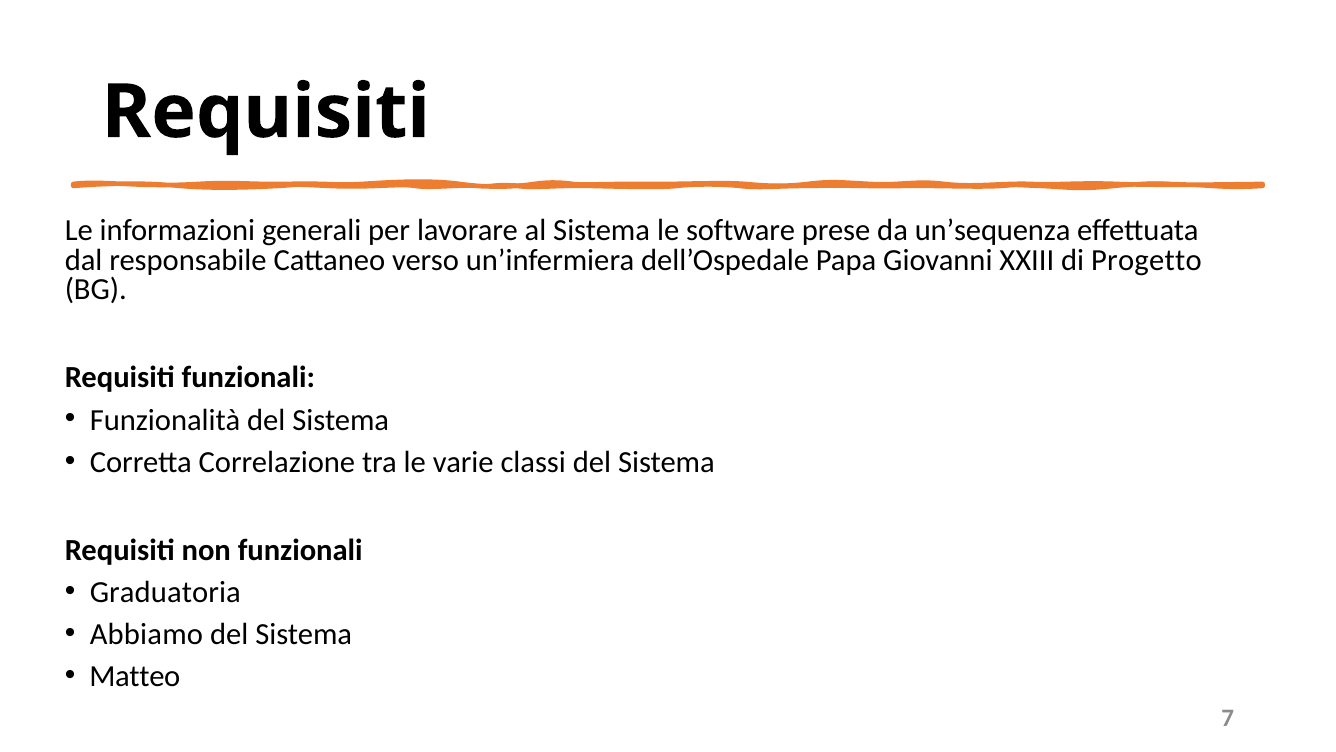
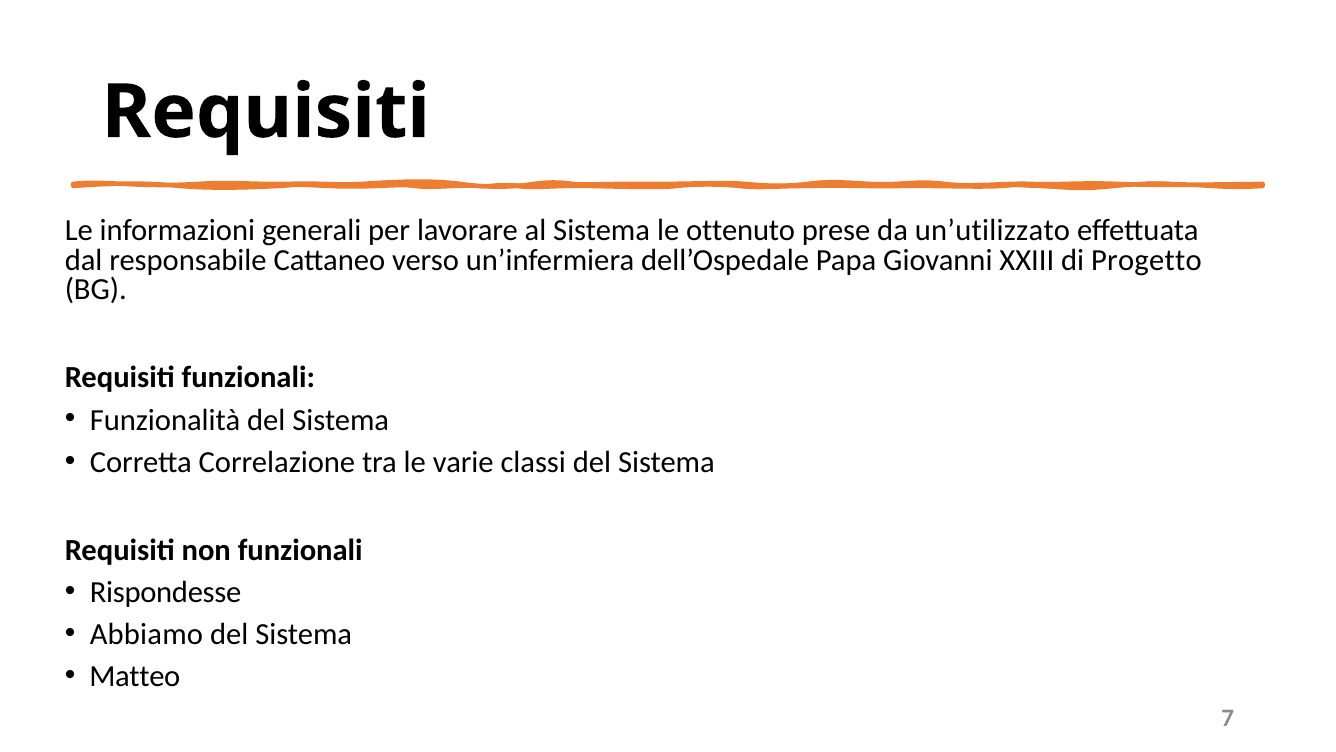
software: software -> ottenuto (741, 230)
un’sequenza: un’sequenza -> un’utilizzato (992, 230)
Graduatoria: Graduatoria -> Rispondesse (166, 592)
